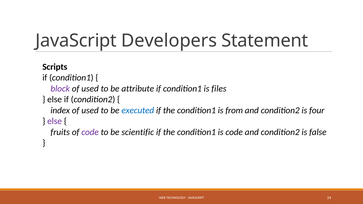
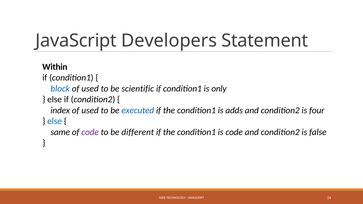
Scripts: Scripts -> Within (55, 67)
block colour: purple -> blue (60, 89)
attribute: attribute -> scientific (138, 89)
files: files -> only (219, 89)
from: from -> adds (234, 110)
else colour: purple -> blue (55, 121)
fruits: fruits -> same (60, 132)
scientific: scientific -> different (138, 132)
